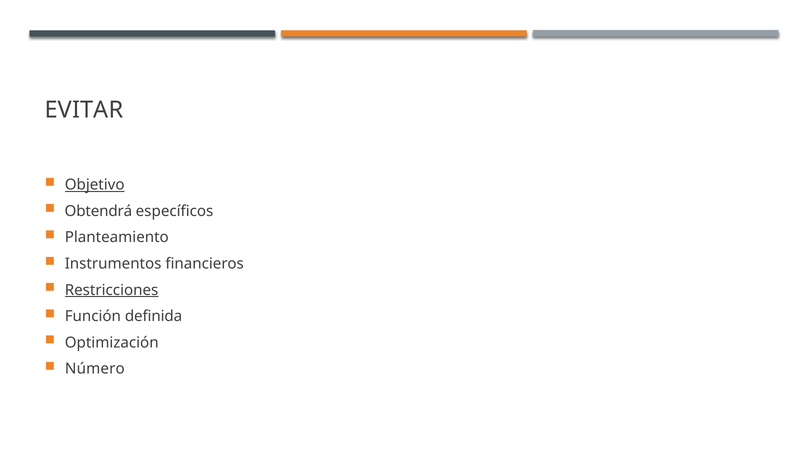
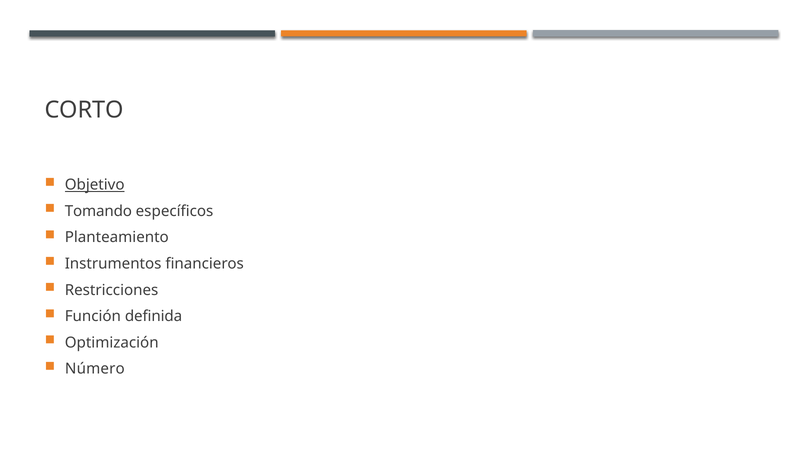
EVITAR: EVITAR -> CORTO (84, 110)
Obtendrá: Obtendrá -> Tomando (98, 211)
Restricciones underline: present -> none (112, 290)
